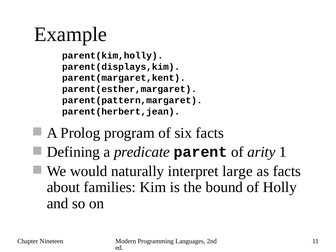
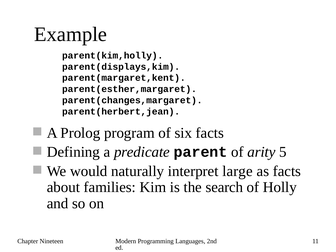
parent(pattern,margaret: parent(pattern,margaret -> parent(changes,margaret (132, 100)
1: 1 -> 5 (283, 152)
bound: bound -> search (224, 187)
